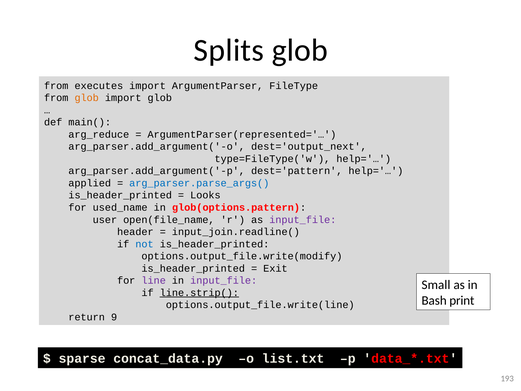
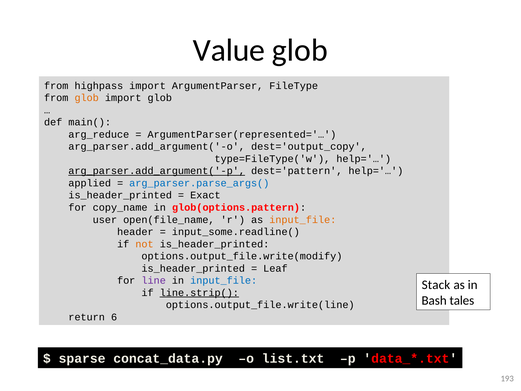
Splits: Splits -> Value (229, 50)
executes: executes -> highpass (99, 86)
dest='output_next: dest='output_next -> dest='output_copy (309, 147)
arg_parser.add_argument('-p underline: none -> present (157, 171)
Looks: Looks -> Exact (205, 195)
used_name: used_name -> copy_name (120, 207)
input_file colour: purple -> orange (303, 220)
input_join.readline(: input_join.readline( -> input_some.readline( (236, 232)
not colour: blue -> orange (145, 244)
Exit: Exit -> Leaf (275, 268)
input_file colour: purple -> blue (224, 280)
Small: Small -> Stack (436, 285)
print: print -> tales (462, 300)
9: 9 -> 6 (114, 317)
